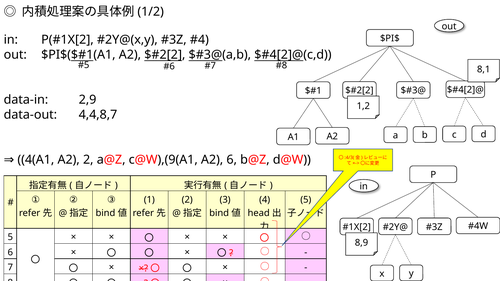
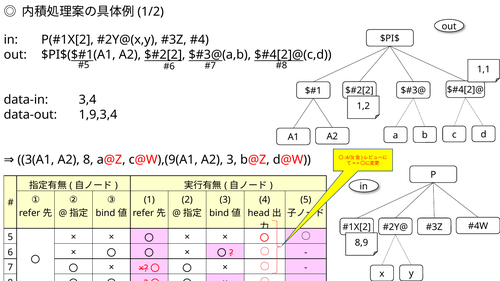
8,1: 8,1 -> 1,1 (484, 70)
2,9: 2,9 -> 3,4 (88, 100)
4,4,8,7: 4,4,8,7 -> 1,9,3,4 (98, 115)
4(A1: 4(A1 -> 3(A1 (36, 160)
A2 2: 2 -> 8 (88, 160)
A2 6: 6 -> 3 (232, 160)
